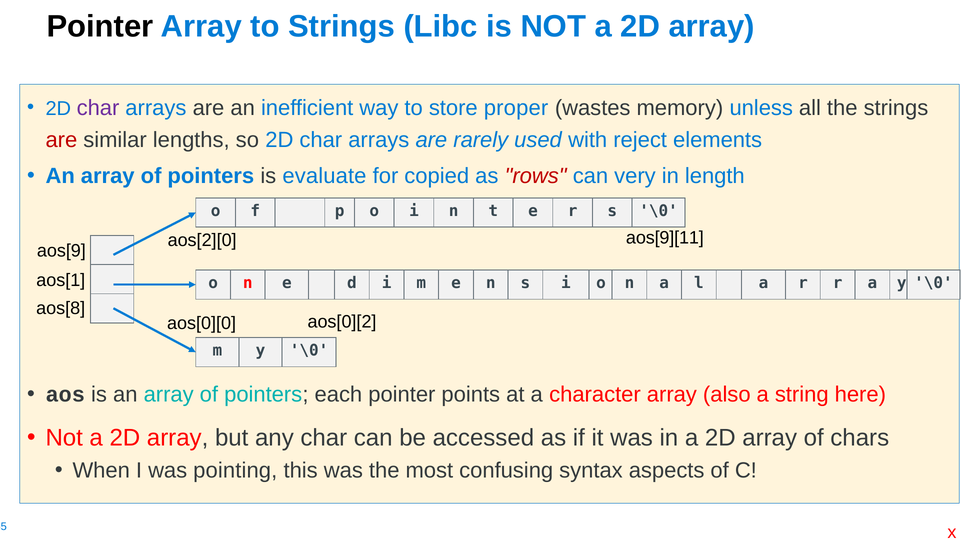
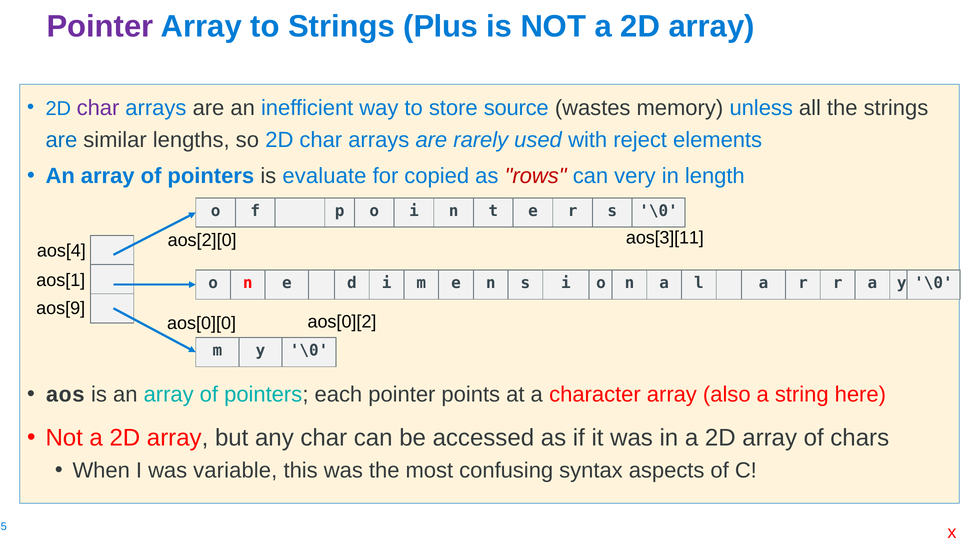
Pointer colour: black -> purple (100, 27)
Libc: Libc -> Plus (441, 27)
proper: proper -> source (516, 108)
are colour: red -> blue (61, 140)
aos[9][11: aos[9][11 -> aos[3][11 (665, 238)
aos[9: aos[9 -> aos[4 (61, 251)
aos[8: aos[8 -> aos[9 (61, 309)
pointing: pointing -> variable (235, 471)
